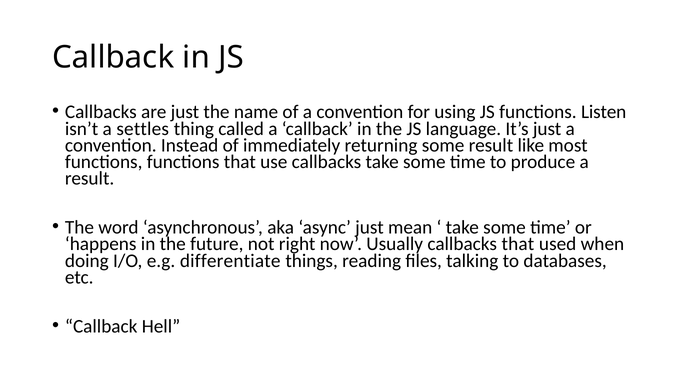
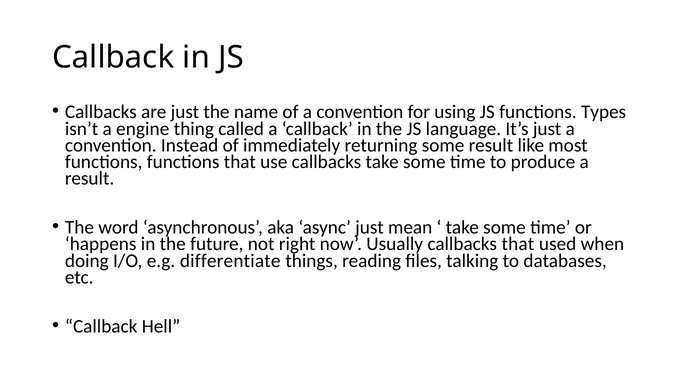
Listen: Listen -> Types (604, 112)
settles: settles -> engine (143, 129)
